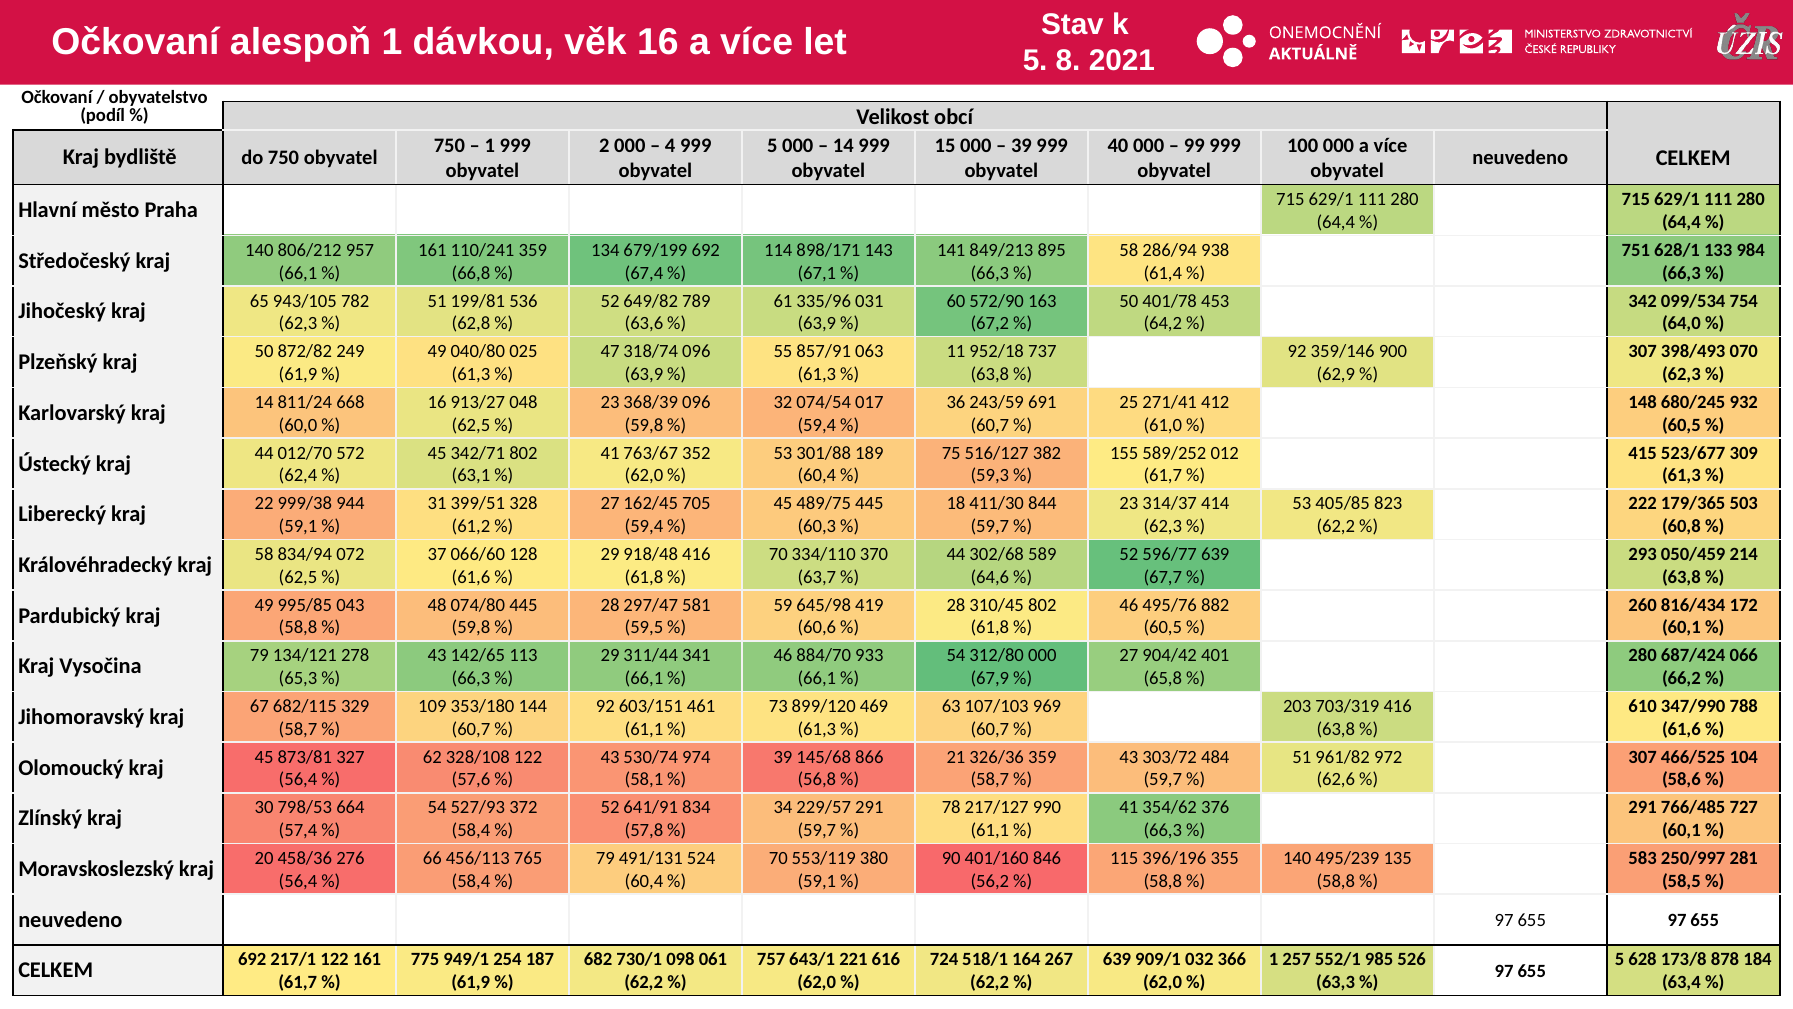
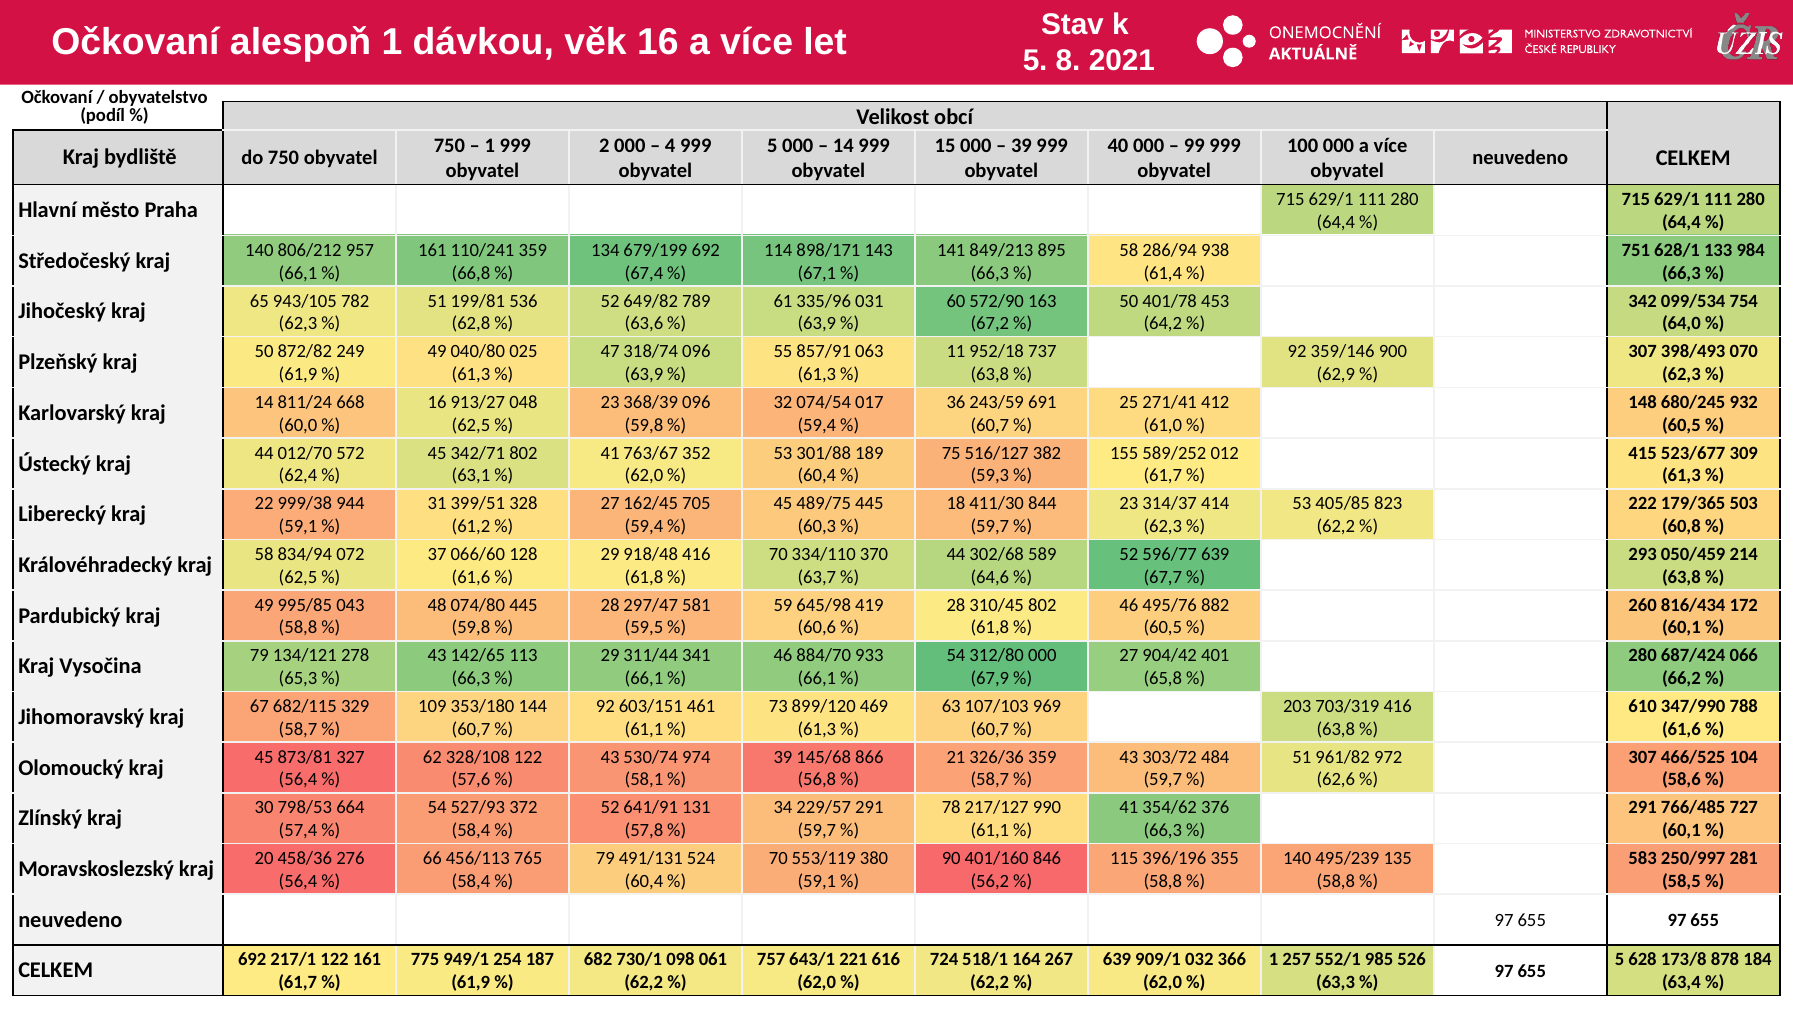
834: 834 -> 131 (696, 807)
